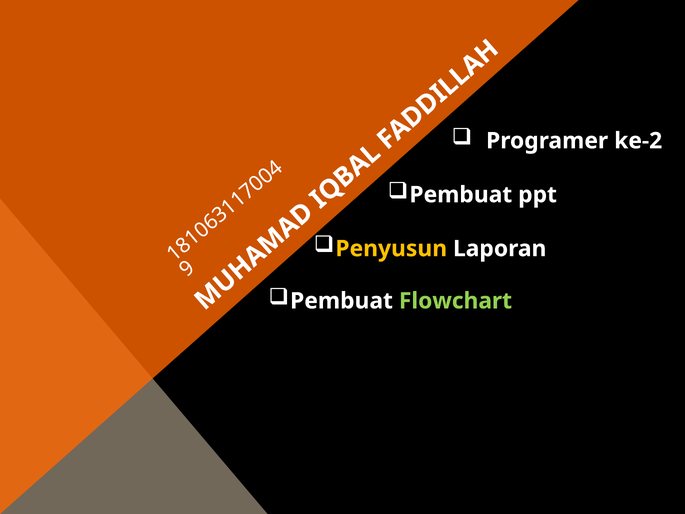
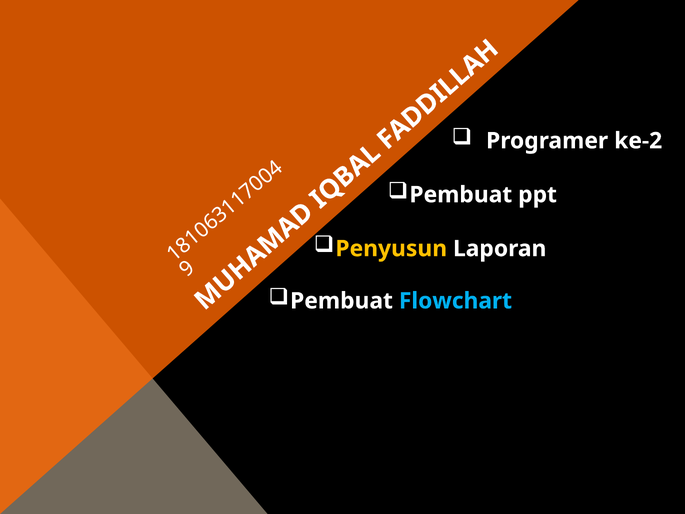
Flowchart colour: light green -> light blue (455, 301)
